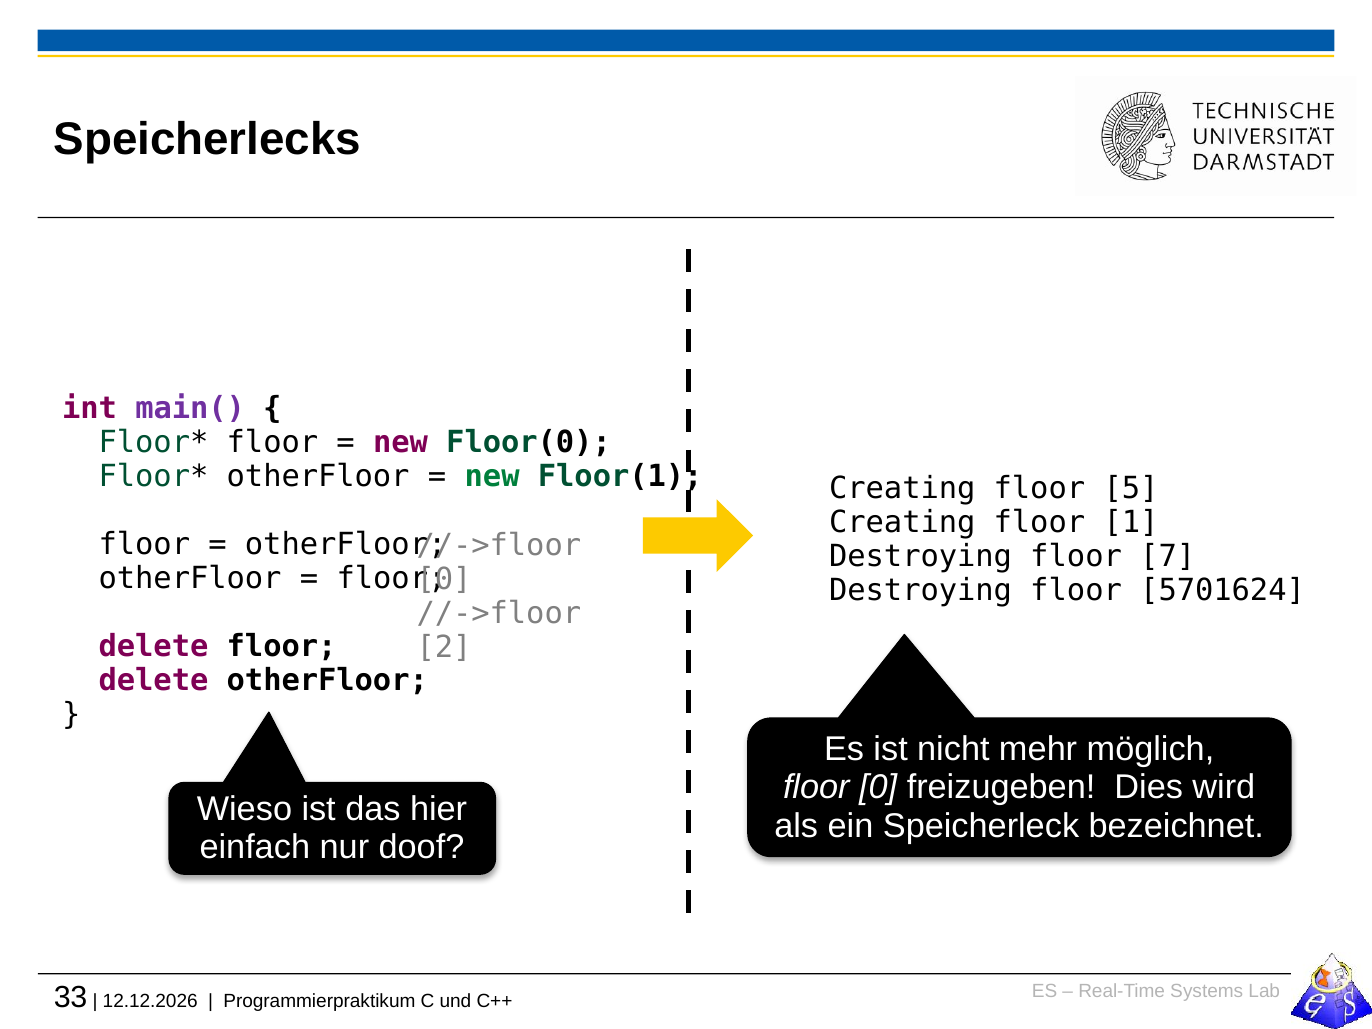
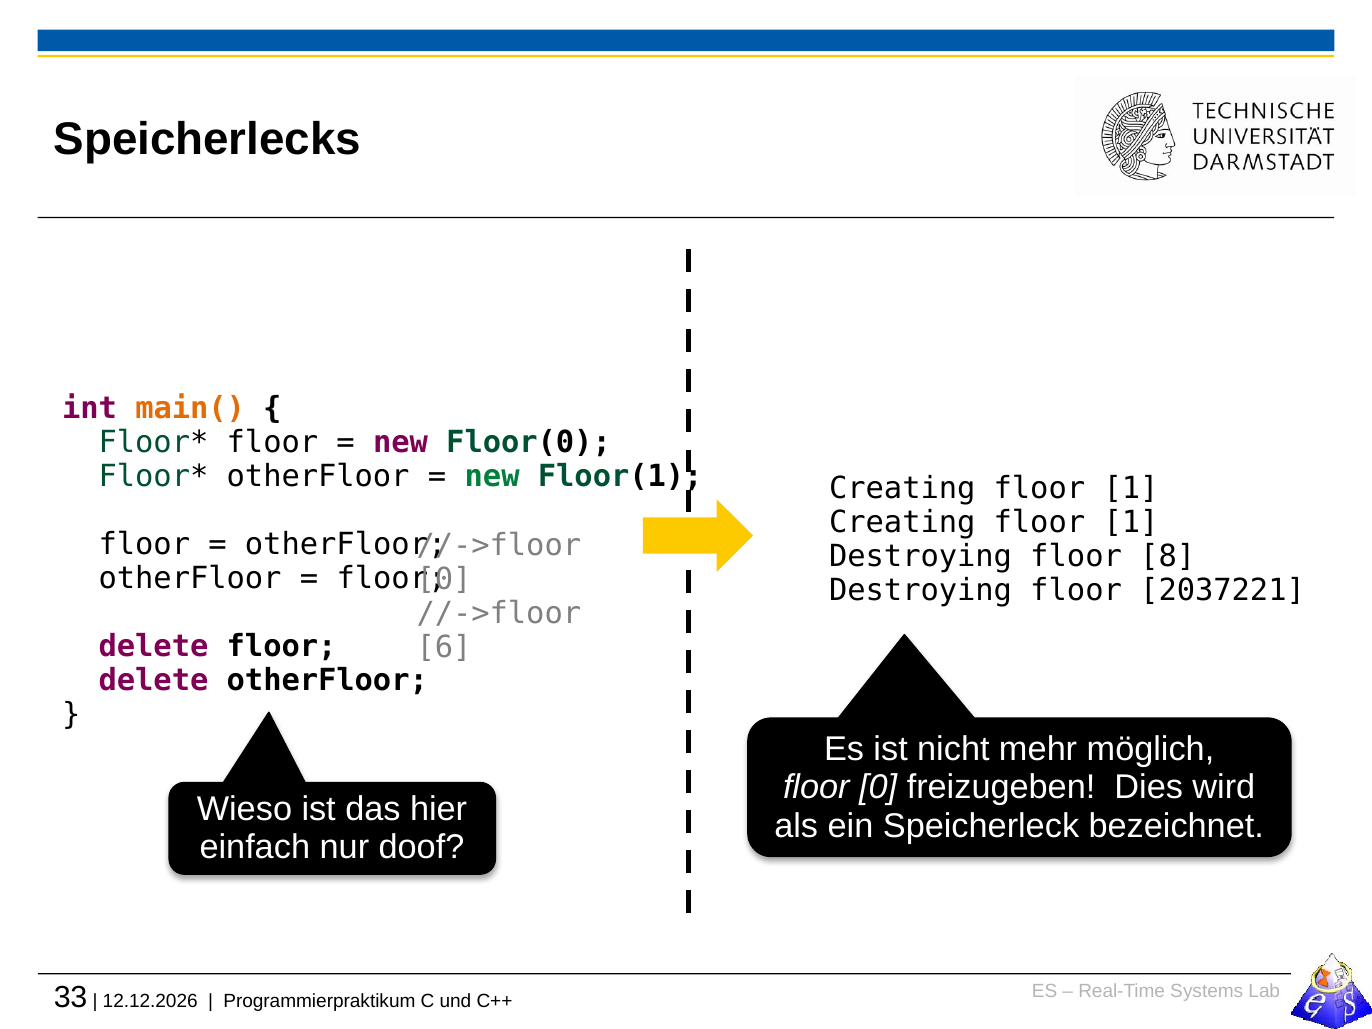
main( colour: purple -> orange (190, 409)
5: 5 -> 1 (1131, 489)
7: 7 -> 8 (1168, 557)
5701624: 5701624 -> 2037221 (1223, 591)
2: 2 -> 6 (444, 647)
